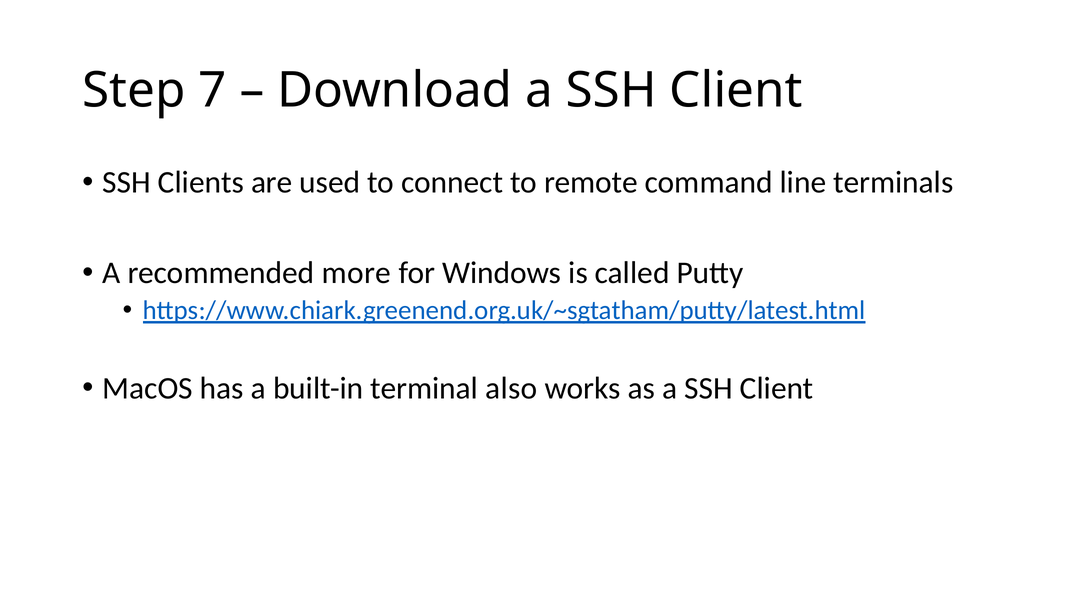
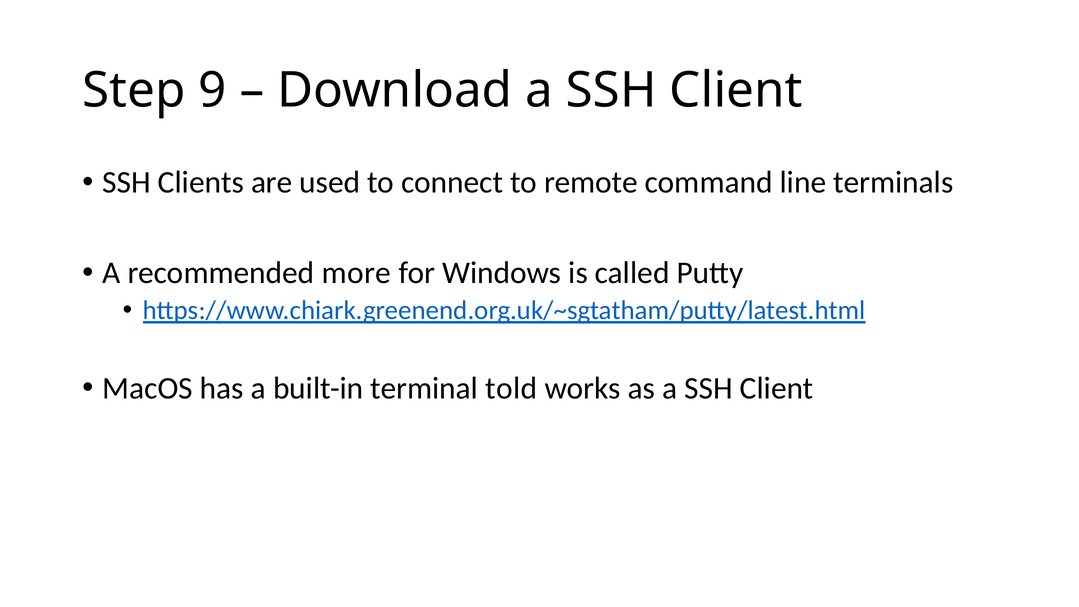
7: 7 -> 9 (213, 91)
also: also -> told (511, 388)
